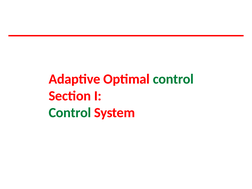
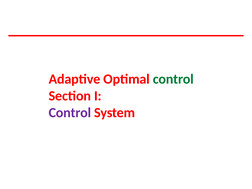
Control colour: green -> purple (70, 113)
